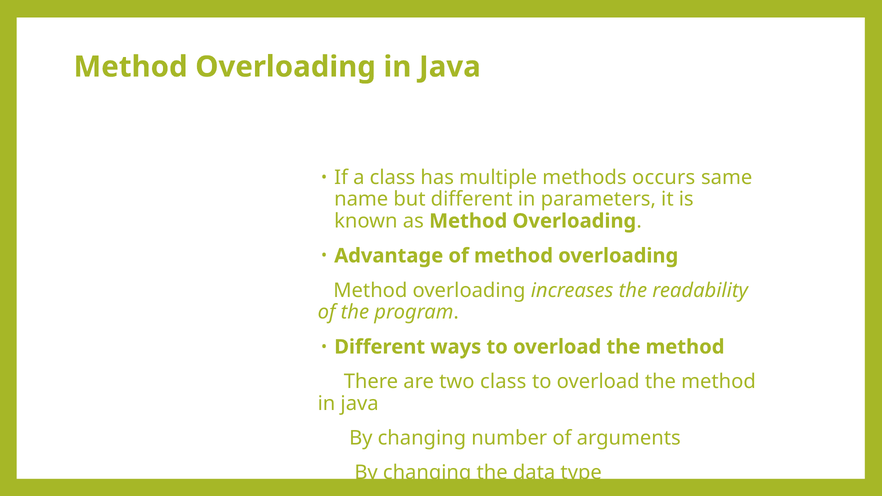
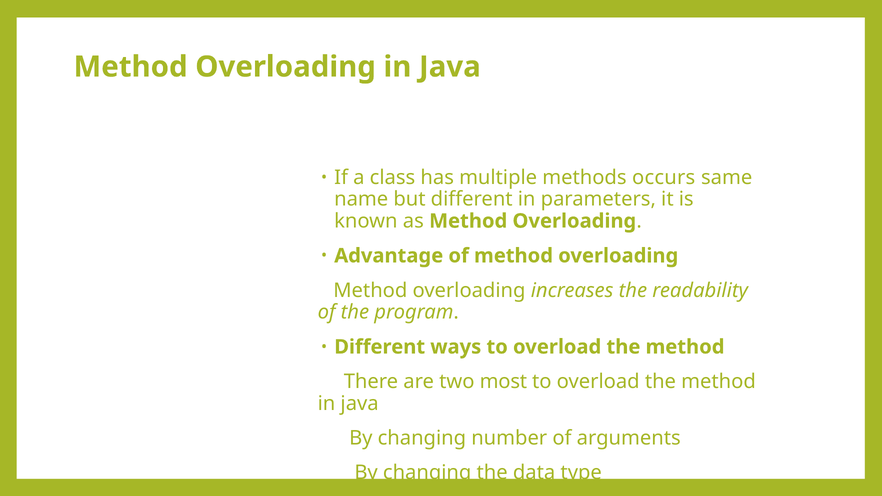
two class: class -> most (503, 382)
